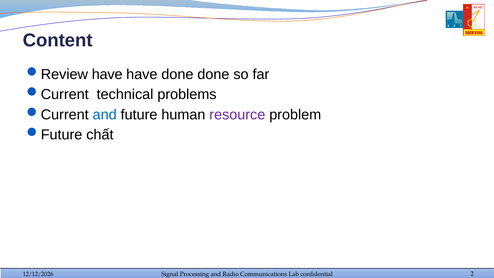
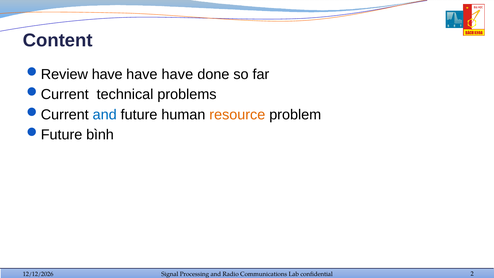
done: done -> have (177, 74)
resource colour: purple -> orange (237, 115)
chất: chất -> bình (100, 135)
